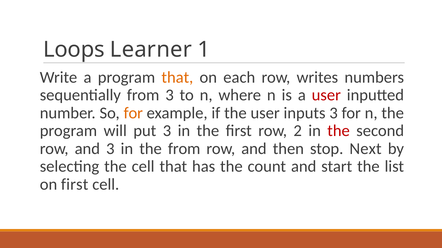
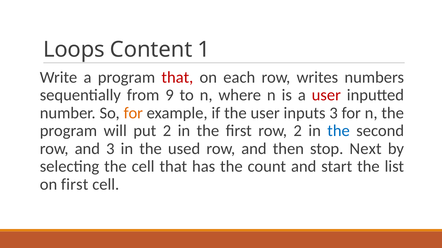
Learner: Learner -> Content (151, 50)
that colour: orange -> red (177, 77)
from 3: 3 -> 9 (170, 95)
put 3: 3 -> 2 (167, 131)
the colour: red -> blue (339, 131)
the from: from -> used (184, 149)
